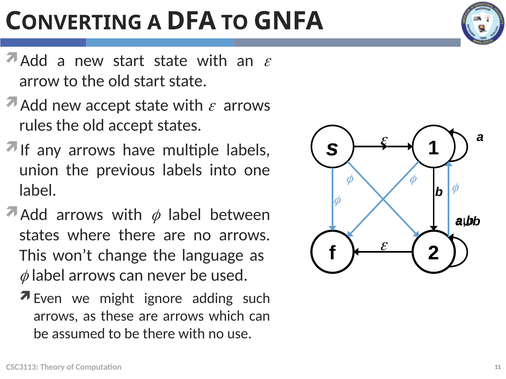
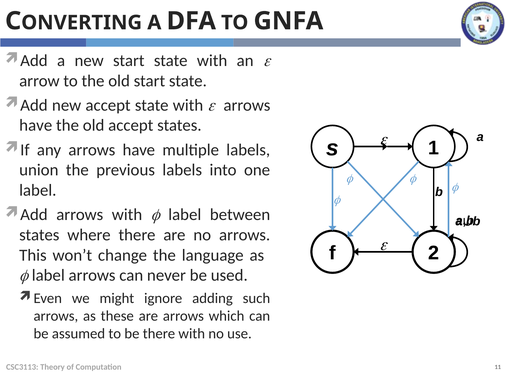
rules: rules -> have (36, 126)
